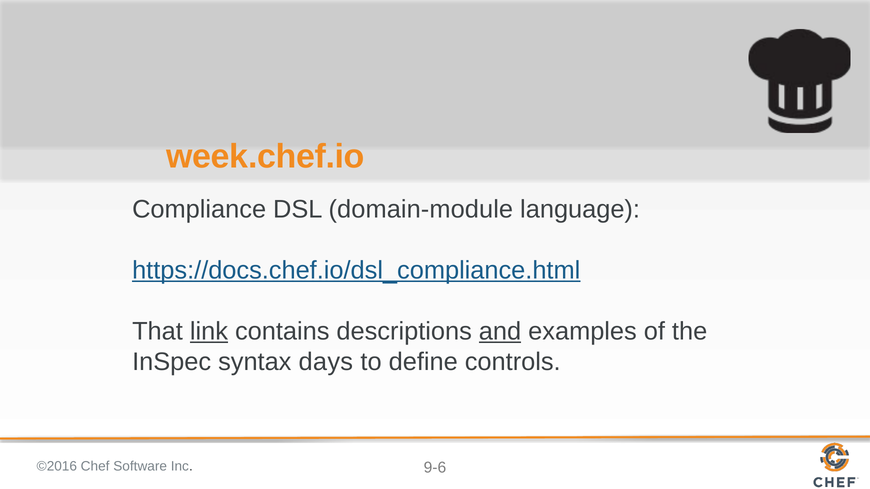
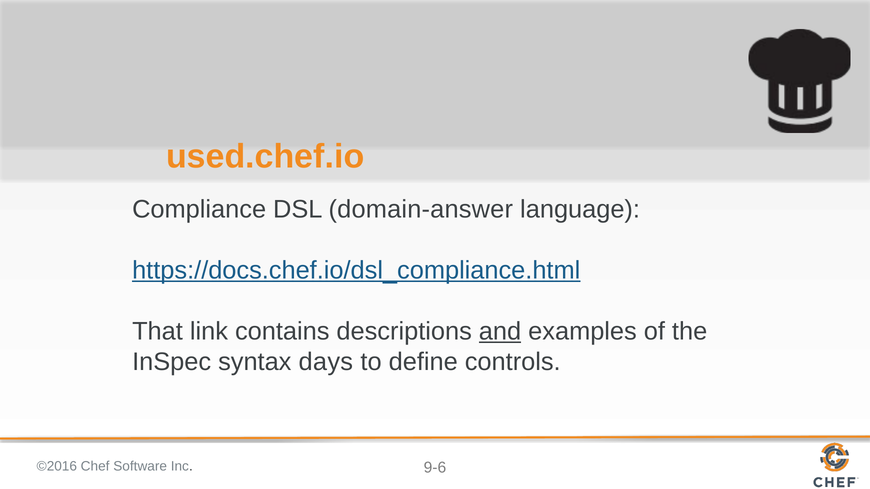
week.chef.io: week.chef.io -> used.chef.io (265, 157)
domain-module: domain-module -> domain-answer (421, 210)
link underline: present -> none (209, 331)
